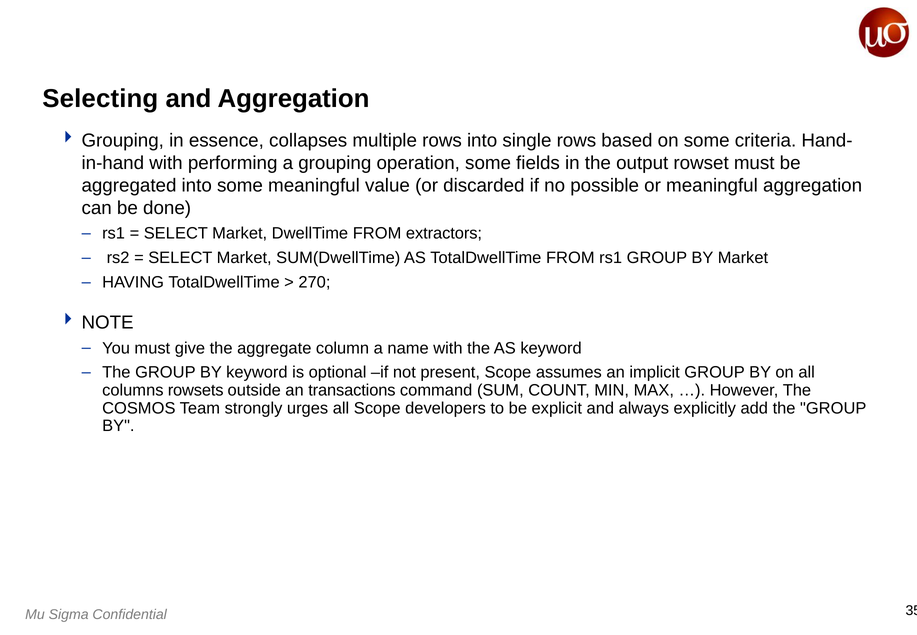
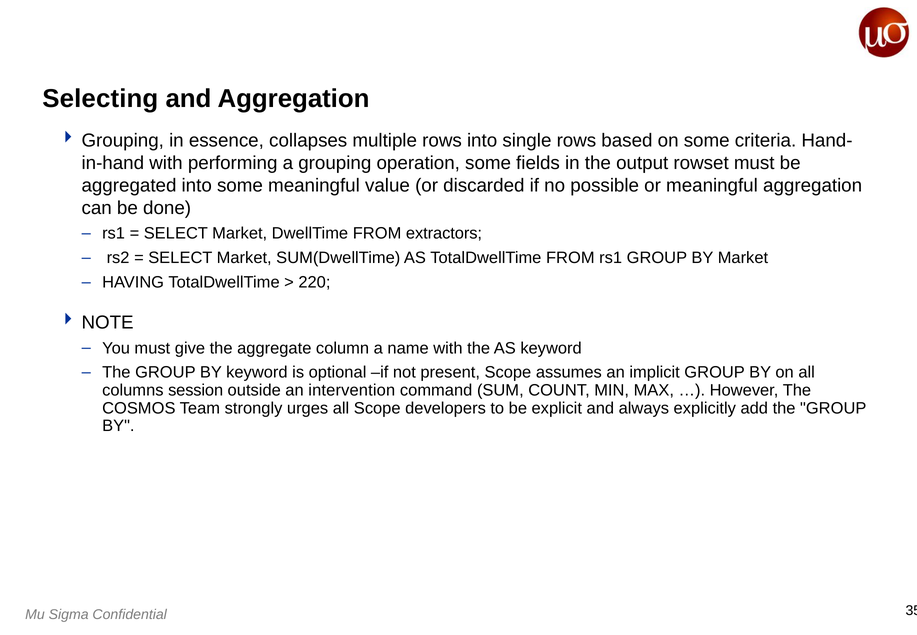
270: 270 -> 220 (314, 282)
rowsets: rowsets -> session (196, 390)
transactions: transactions -> intervention (352, 390)
